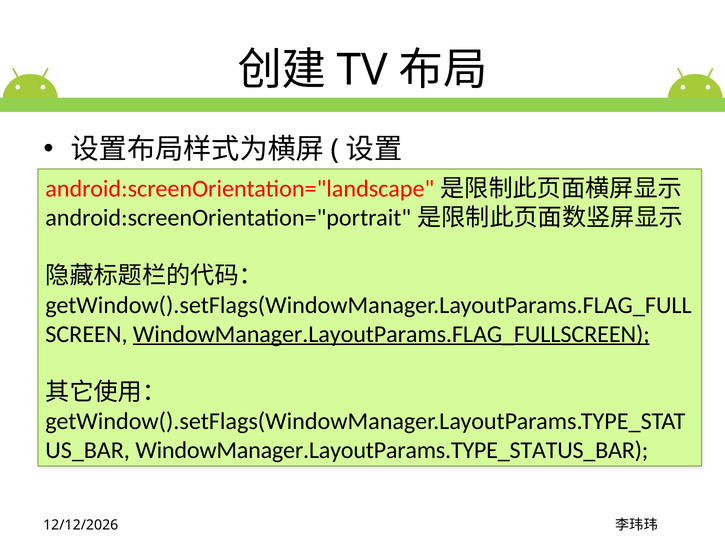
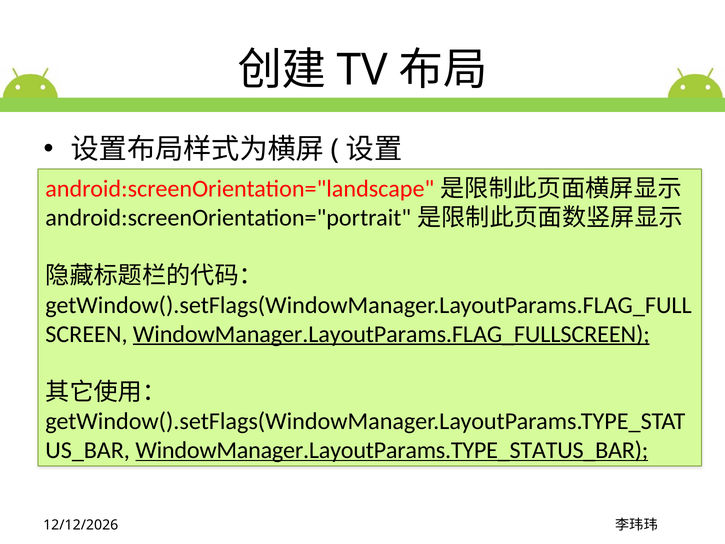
WindowManager.LayoutParams.TYPE_STATUS_BAR underline: none -> present (392, 450)
